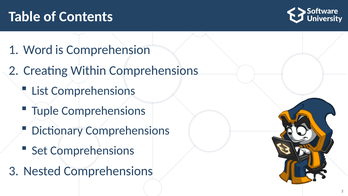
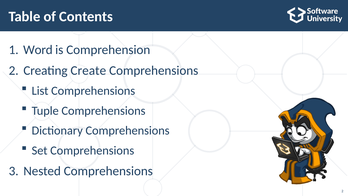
Within: Within -> Create (88, 70)
